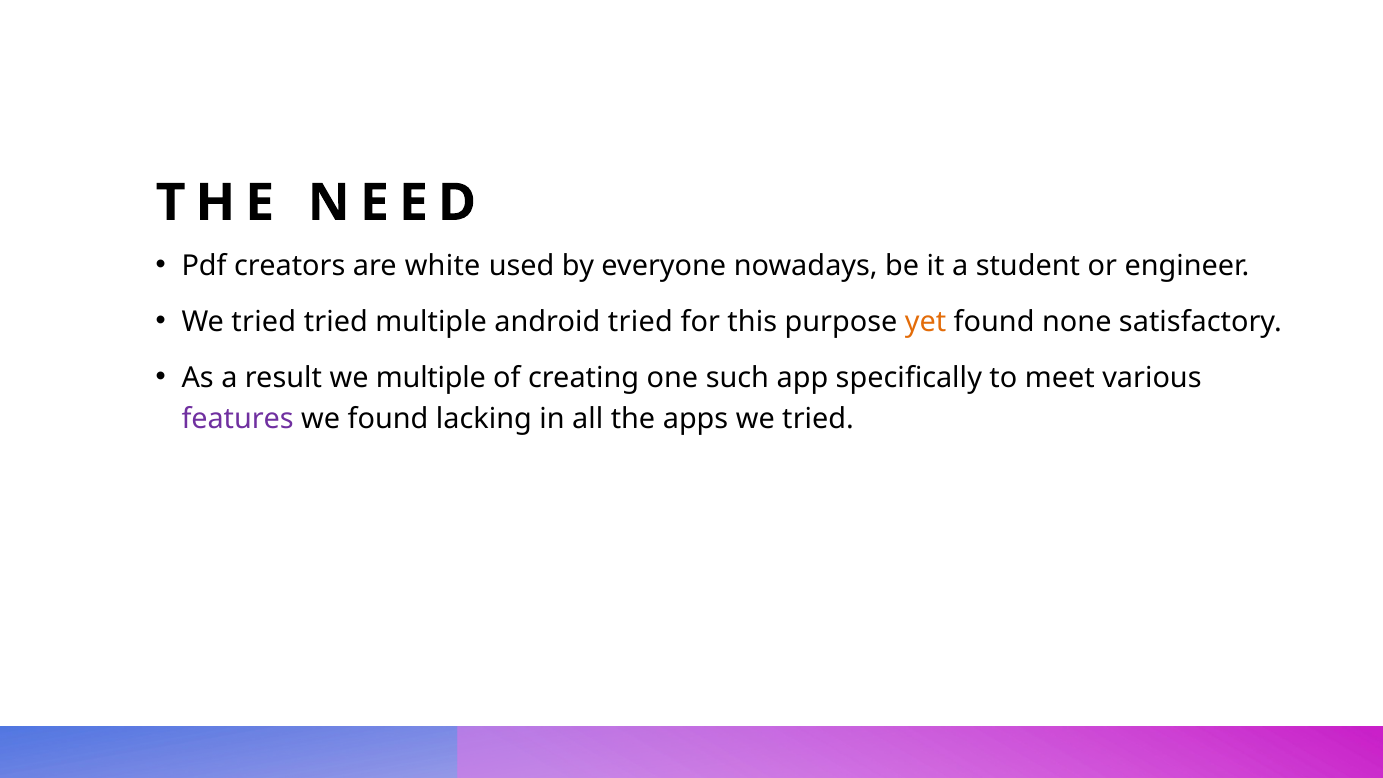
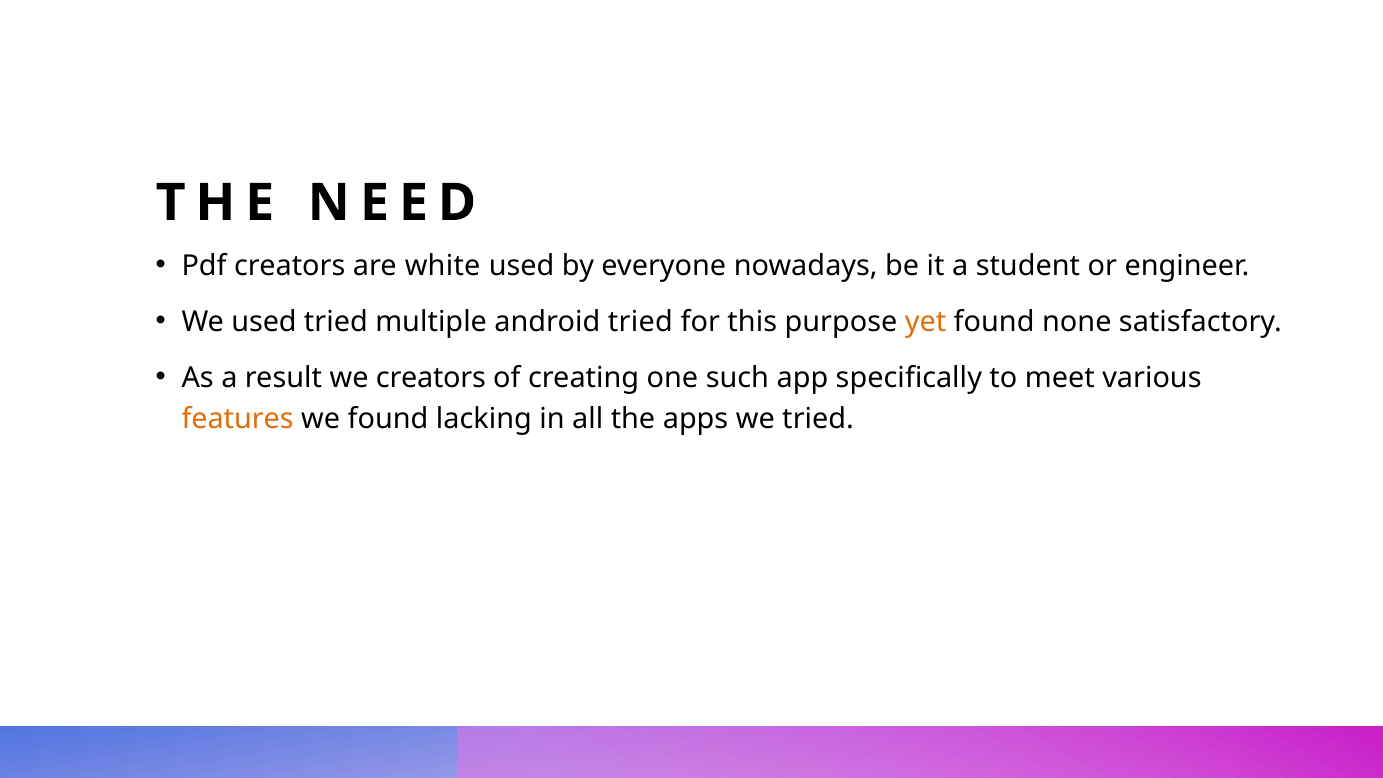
tried: tried -> used (264, 322)
we multiple: multiple -> creators (431, 378)
features colour: purple -> orange (238, 419)
